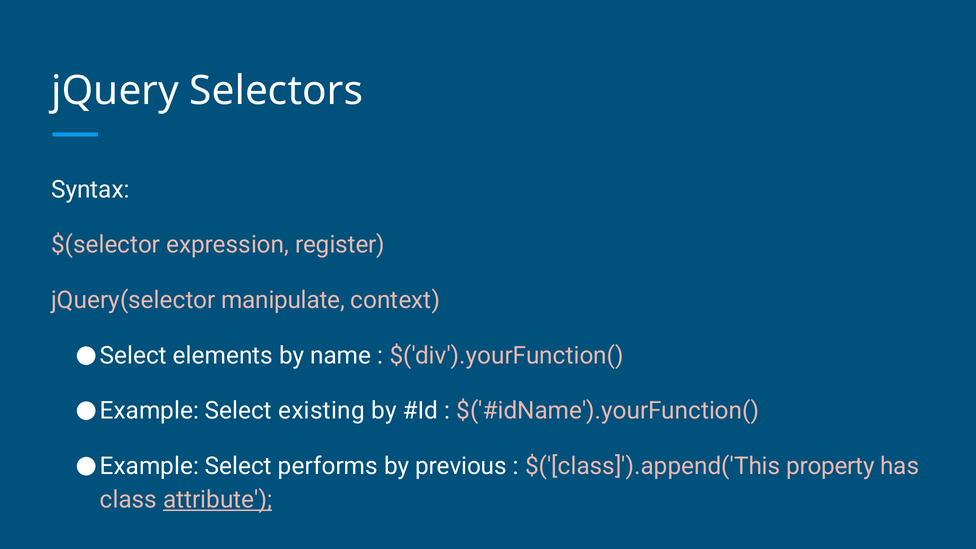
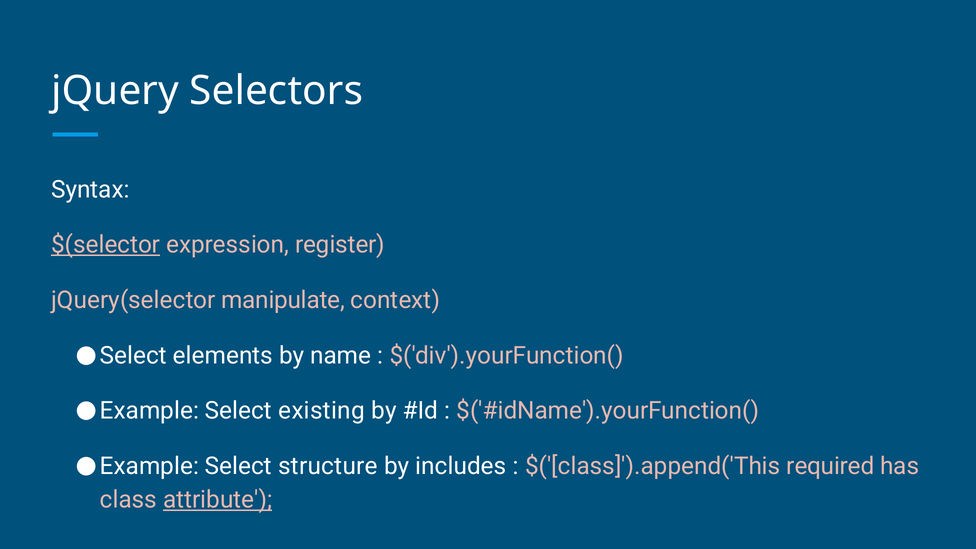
$(selector underline: none -> present (106, 245)
performs: performs -> structure (328, 466)
previous: previous -> includes (461, 466)
property: property -> required (830, 466)
